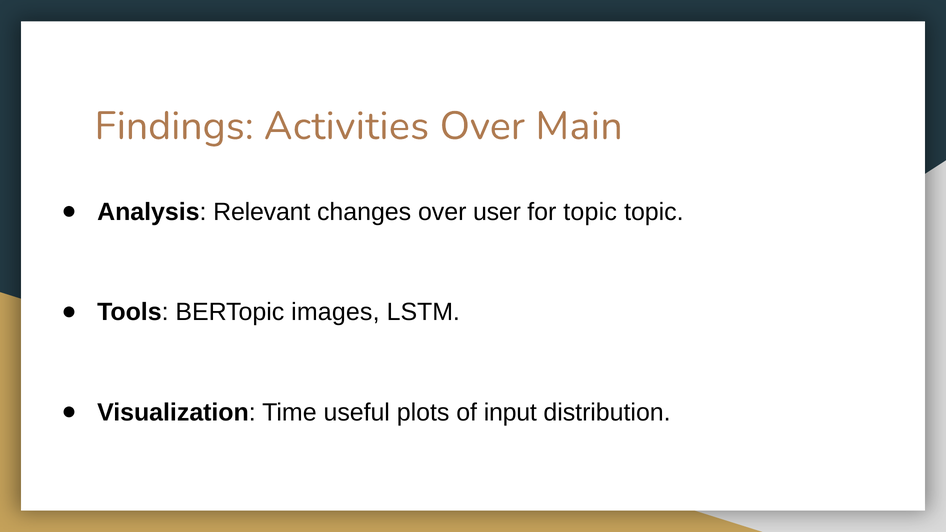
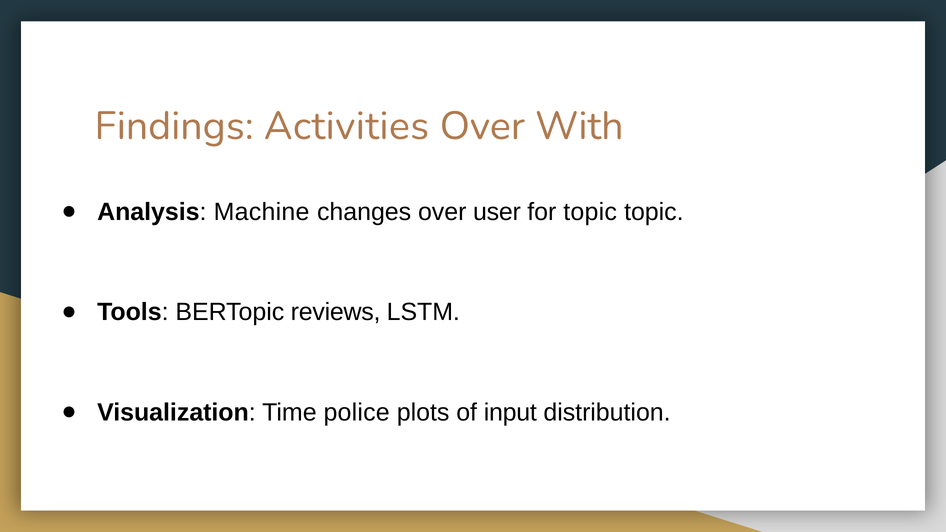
Main: Main -> With (579, 126)
Relevant: Relevant -> Machine (262, 212)
images: images -> reviews (336, 312)
useful: useful -> police (357, 413)
